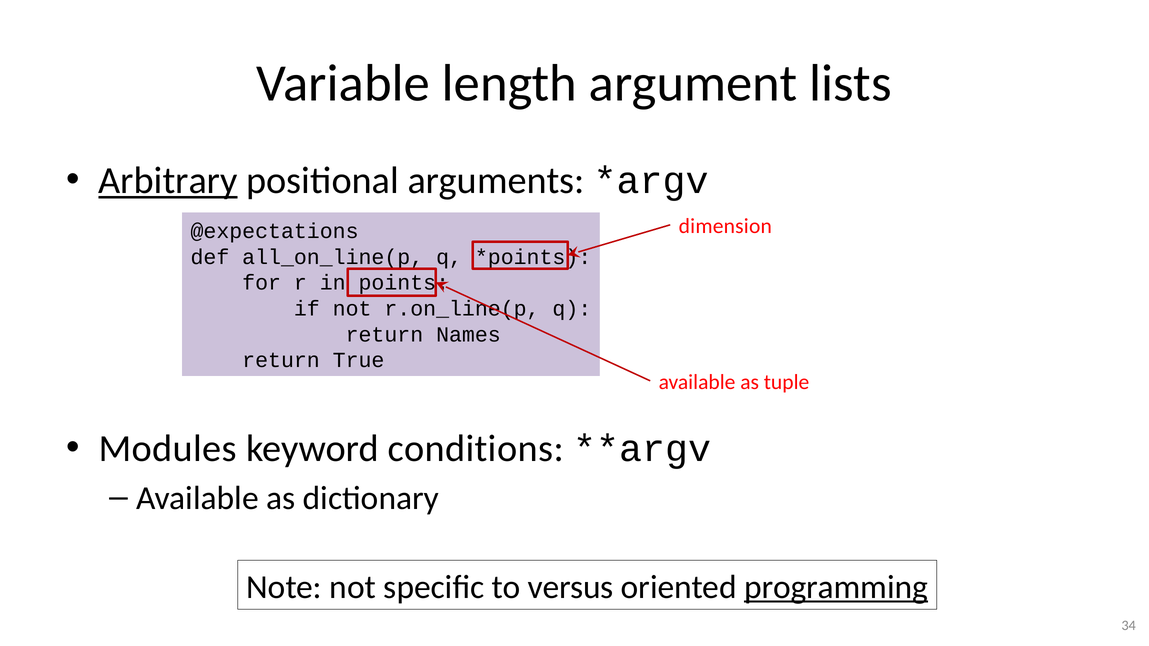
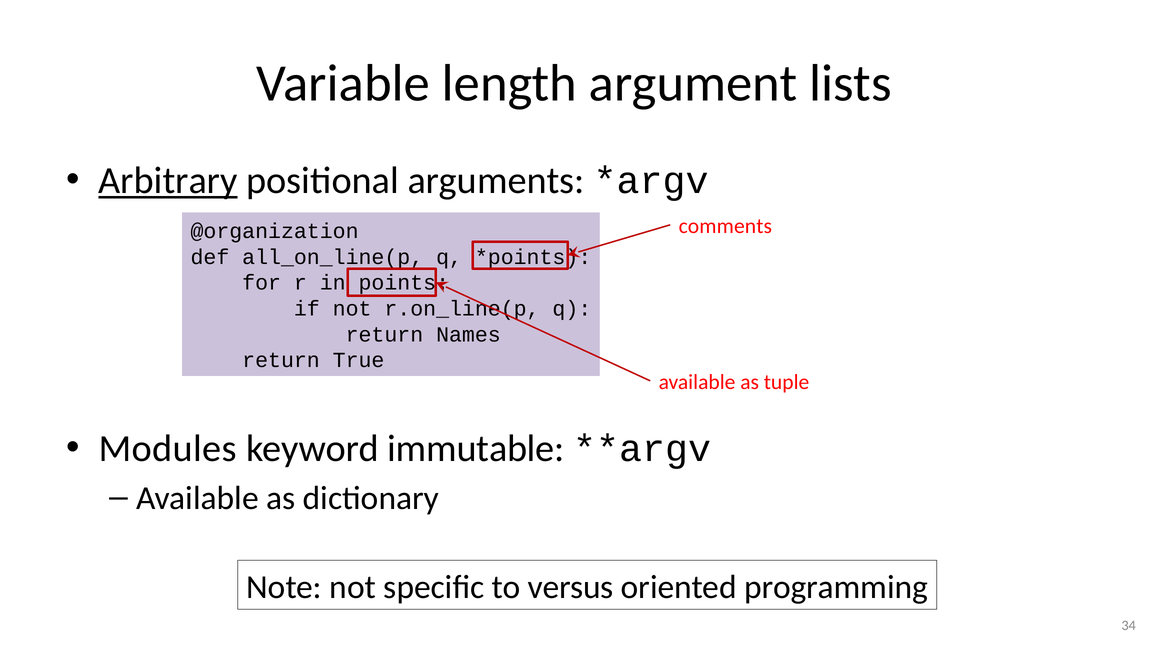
dimension: dimension -> comments (725, 226)
@expectations: @expectations -> @organization (275, 231)
conditions: conditions -> immutable (476, 449)
programming underline: present -> none (836, 587)
